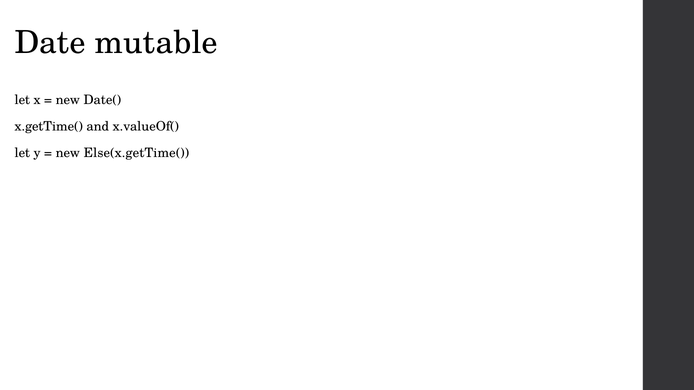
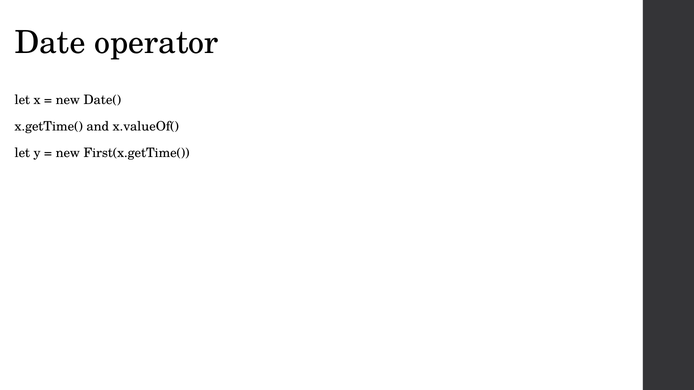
mutable: mutable -> operator (156, 43)
Else(x.getTime(: Else(x.getTime( -> First(x.getTime( (137, 153)
